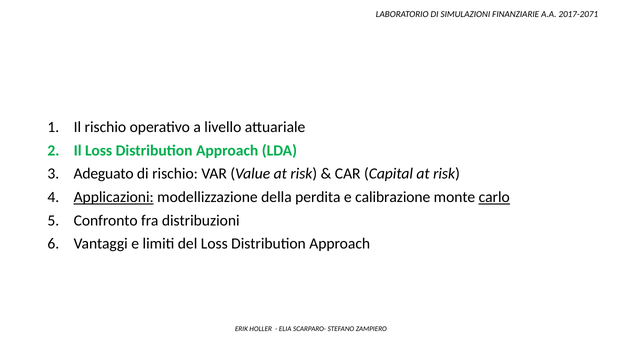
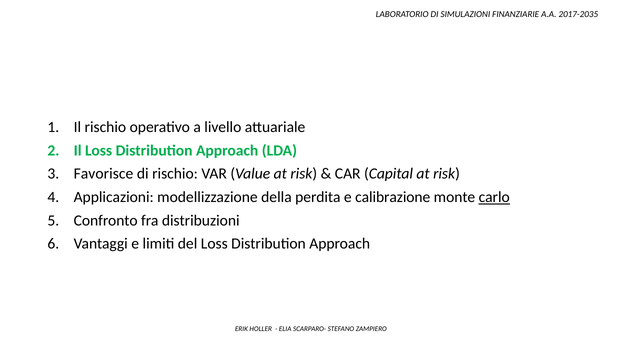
2017-2071: 2017-2071 -> 2017-2035 (578, 14)
Adeguato: Adeguato -> Favorisce (103, 174)
Applicazioni underline: present -> none (114, 197)
